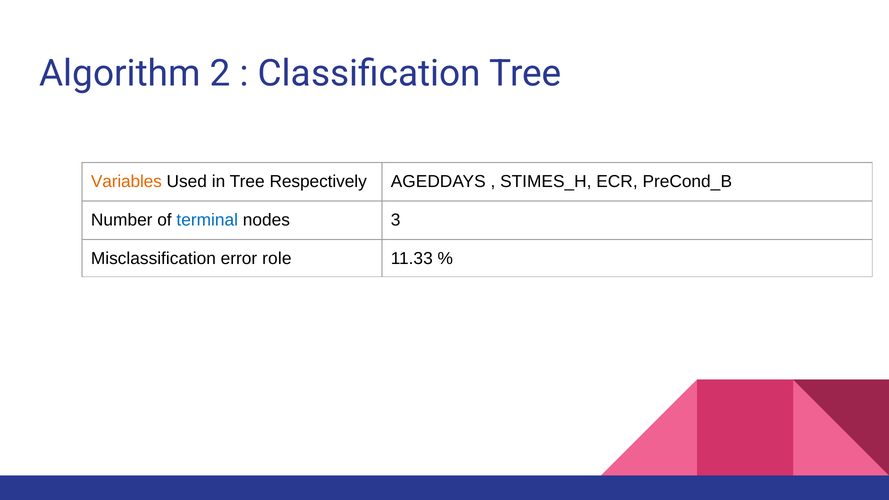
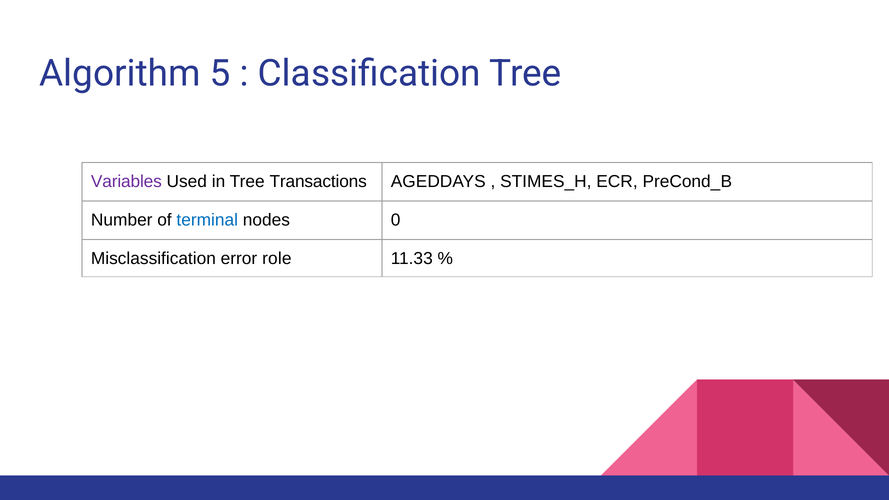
2: 2 -> 5 (220, 74)
Variables colour: orange -> purple (126, 181)
Respectively: Respectively -> Transactions (318, 181)
3: 3 -> 0 (396, 220)
